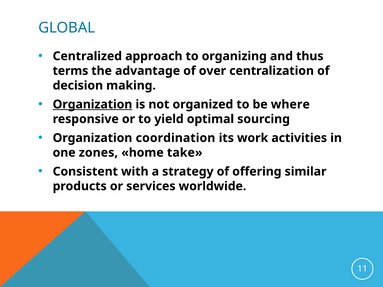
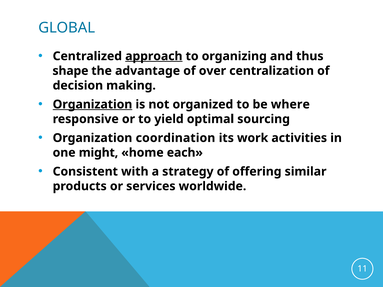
approach underline: none -> present (154, 56)
terms: terms -> shape (70, 71)
zones: zones -> might (98, 153)
take: take -> each (185, 153)
